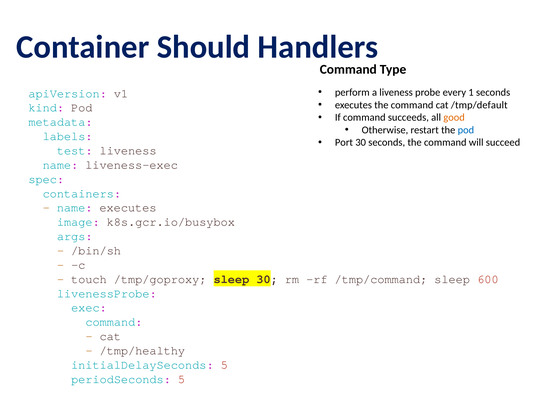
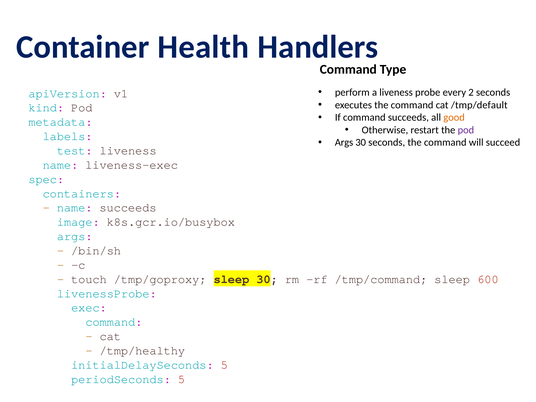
Should: Should -> Health (203, 47)
1: 1 -> 2 (471, 92)
pod colour: blue -> purple (466, 130)
Port: Port -> Args (344, 142)
name executes: executes -> succeeds (128, 208)
